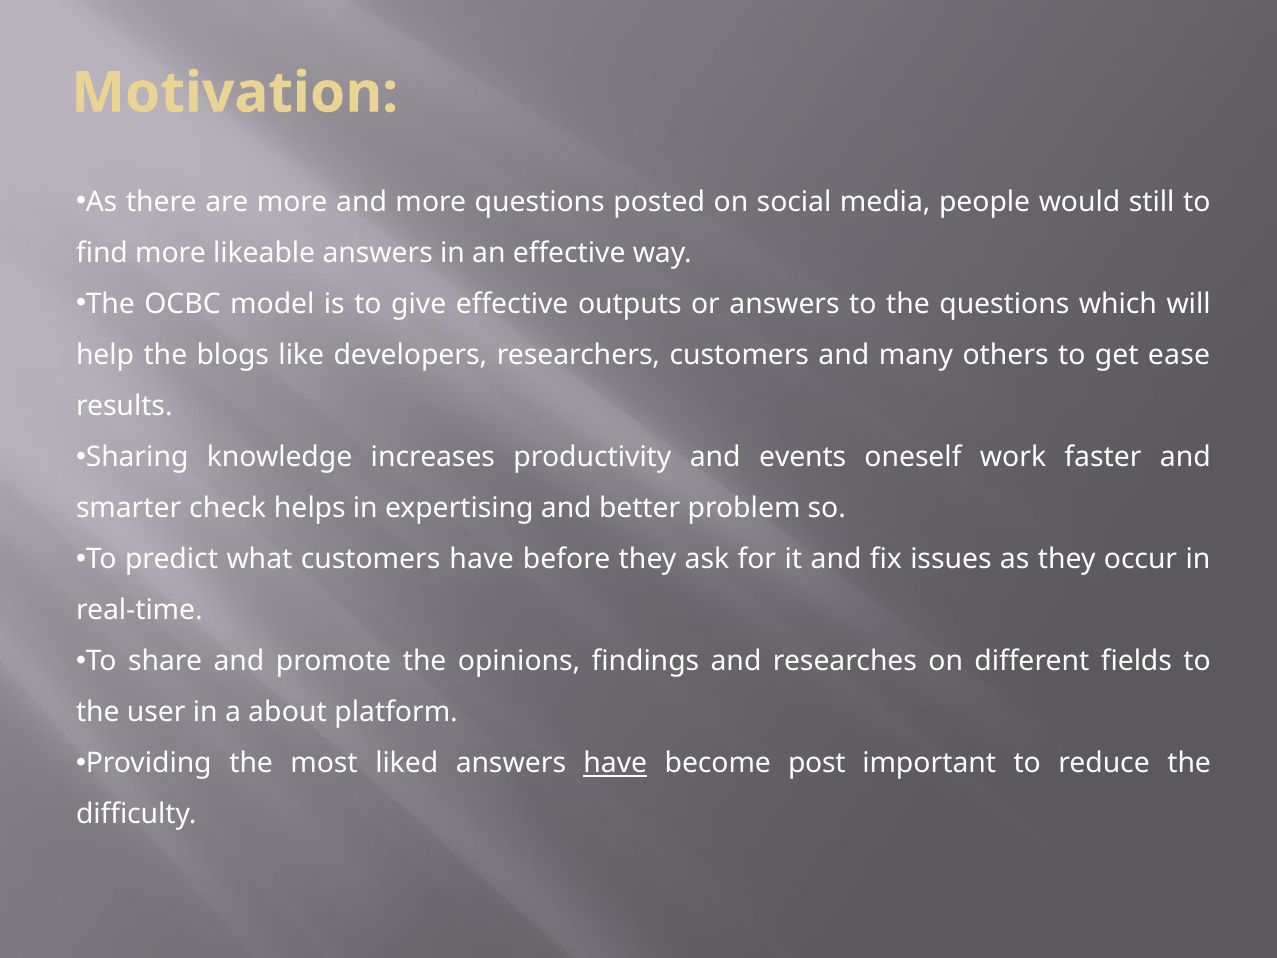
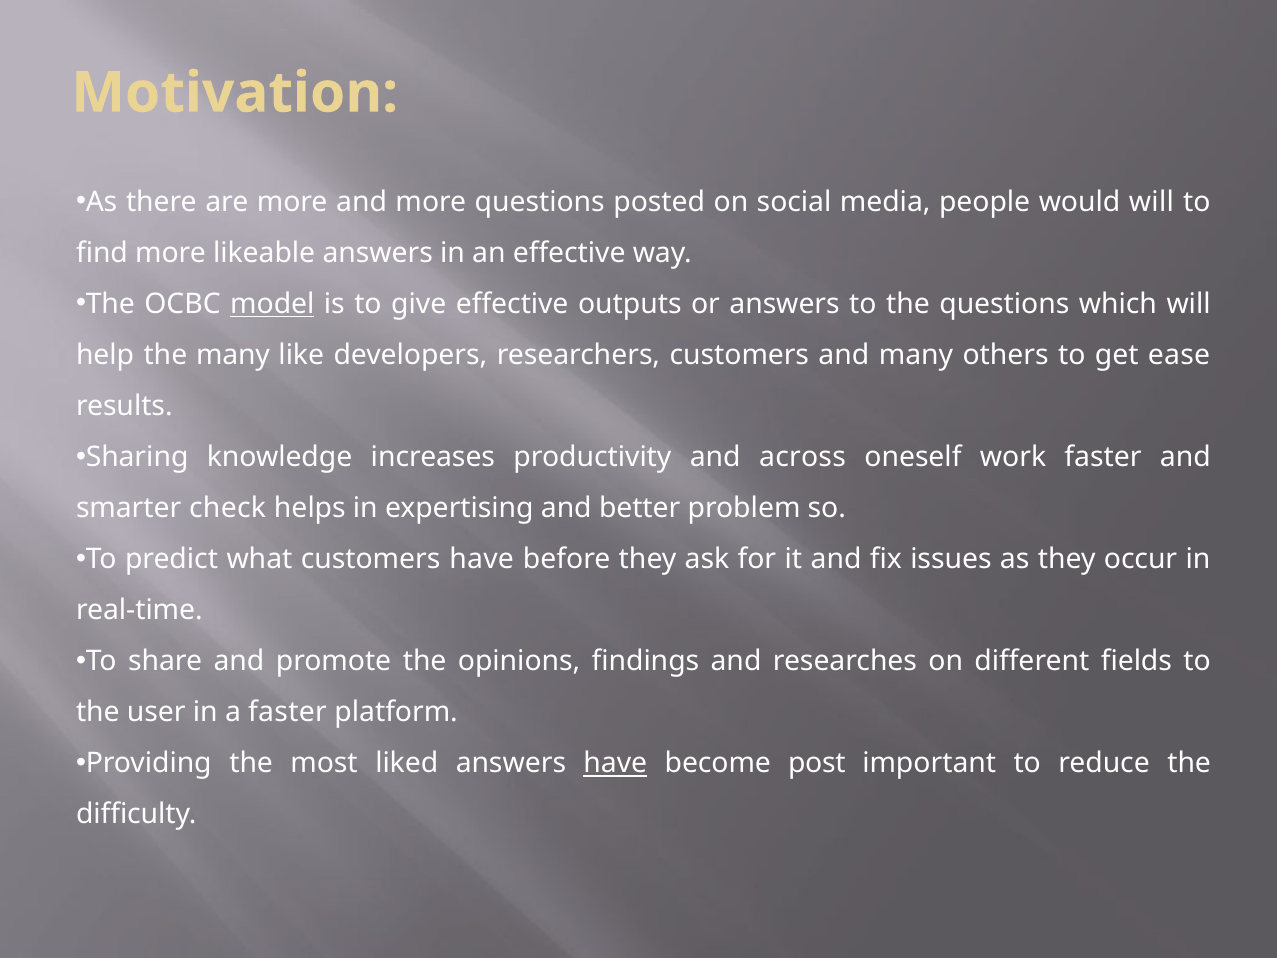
would still: still -> will (1151, 202)
model underline: none -> present (272, 304)
the blogs: blogs -> many (233, 355)
events: events -> across (803, 457)
a about: about -> faster (288, 712)
